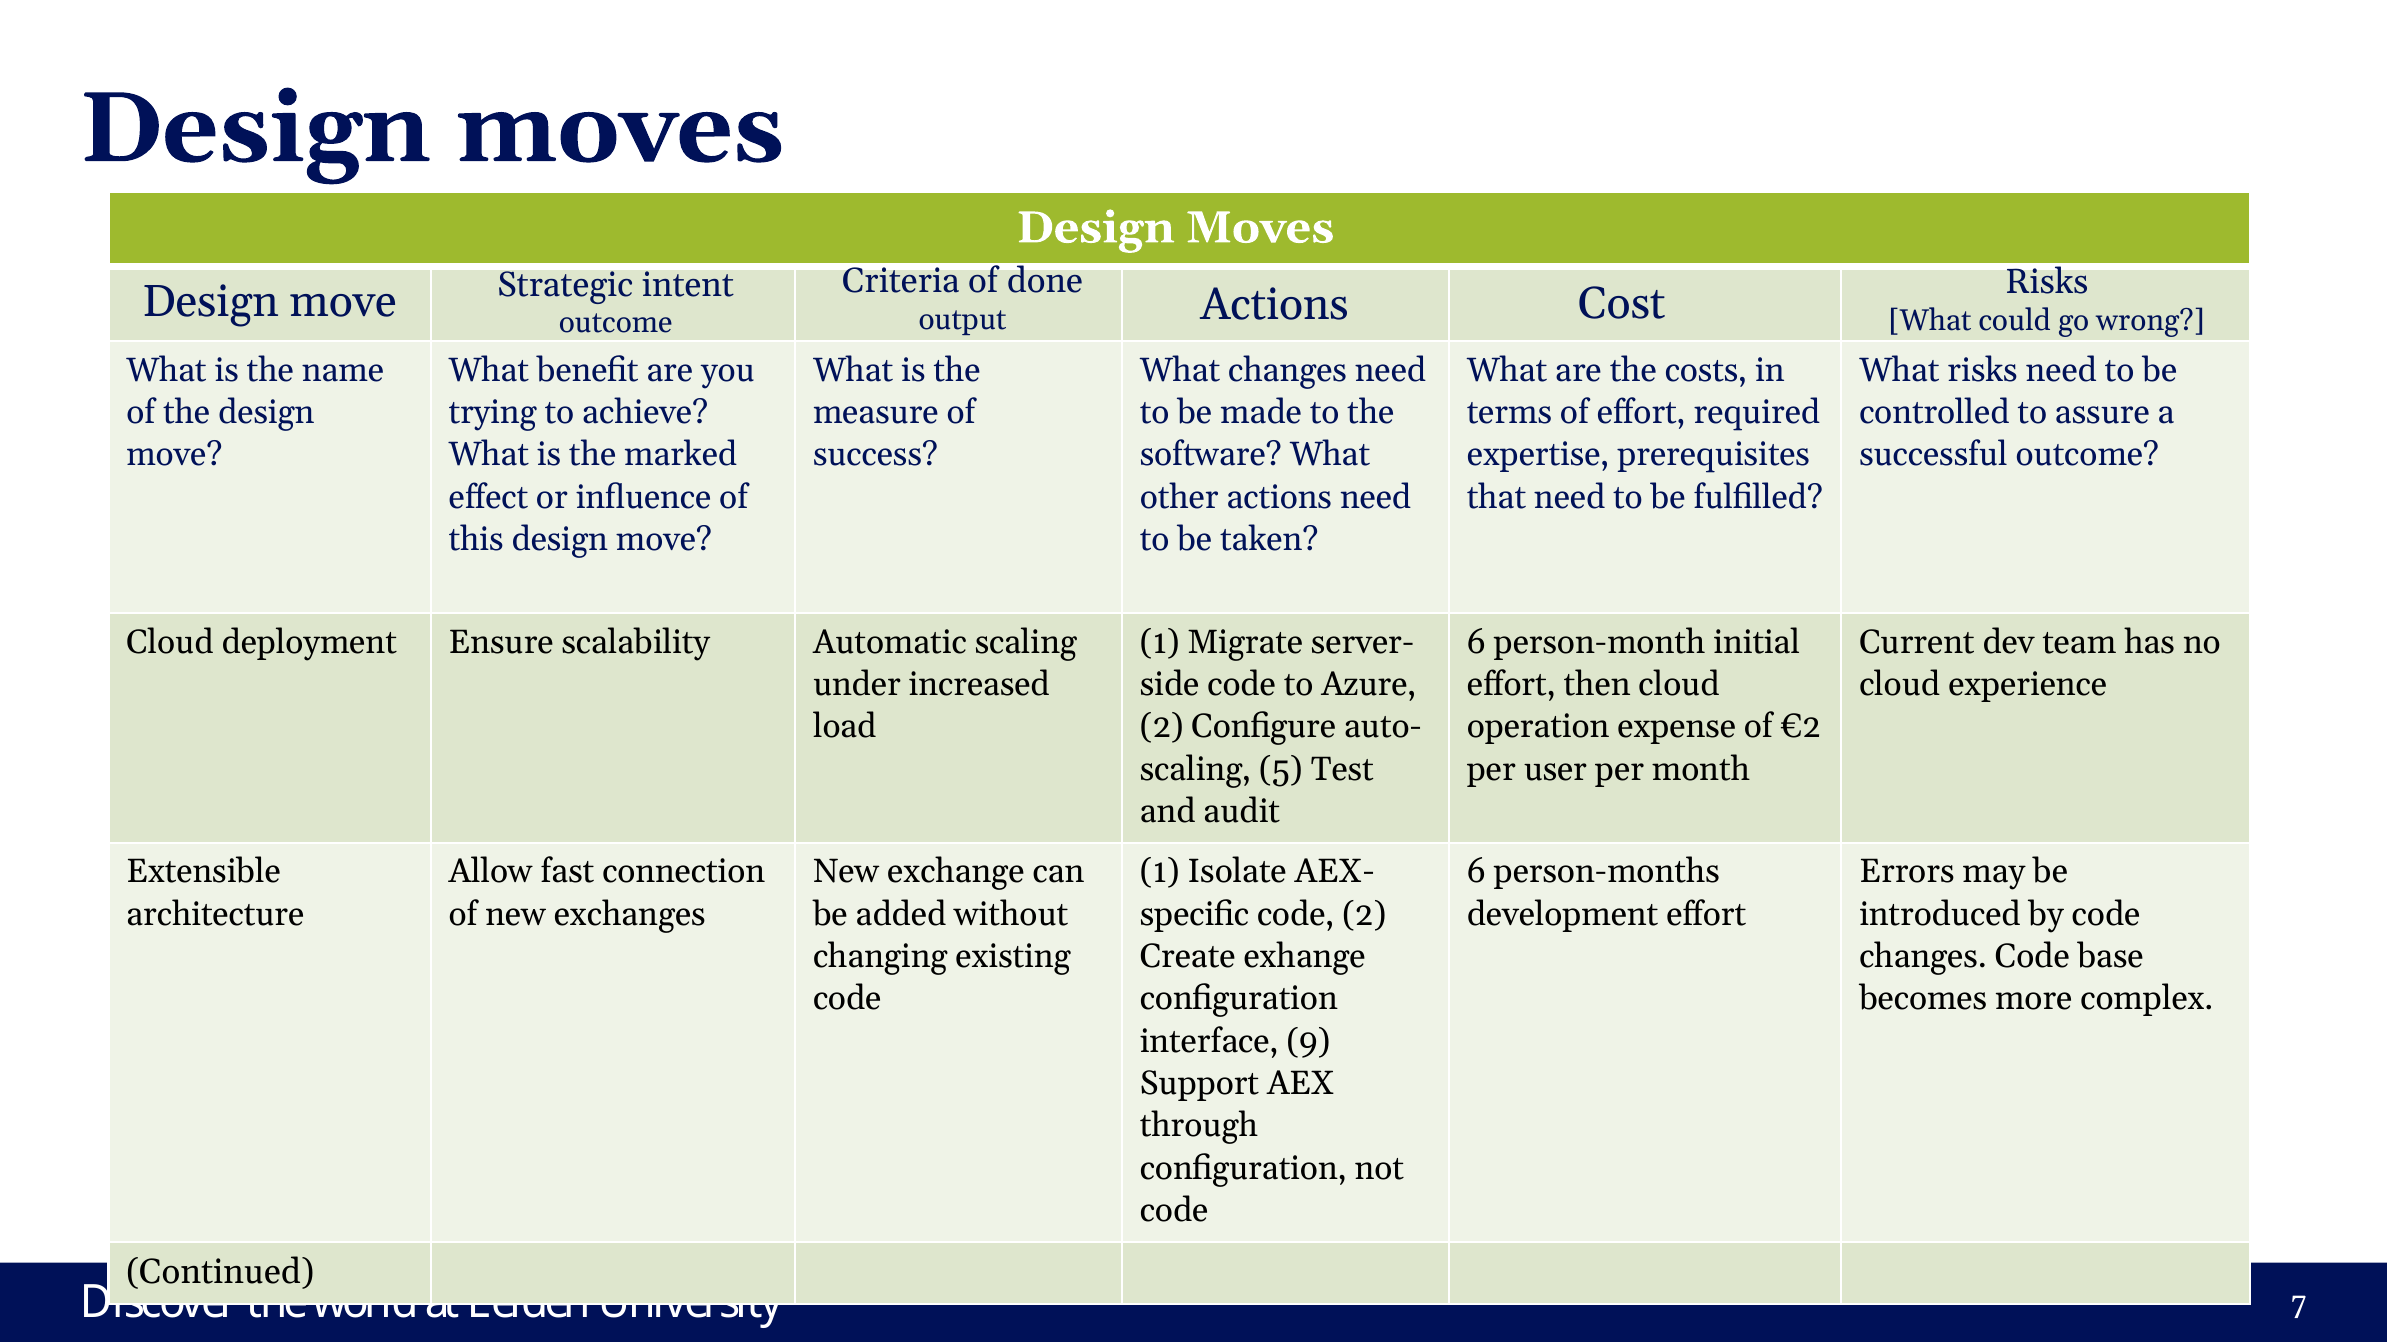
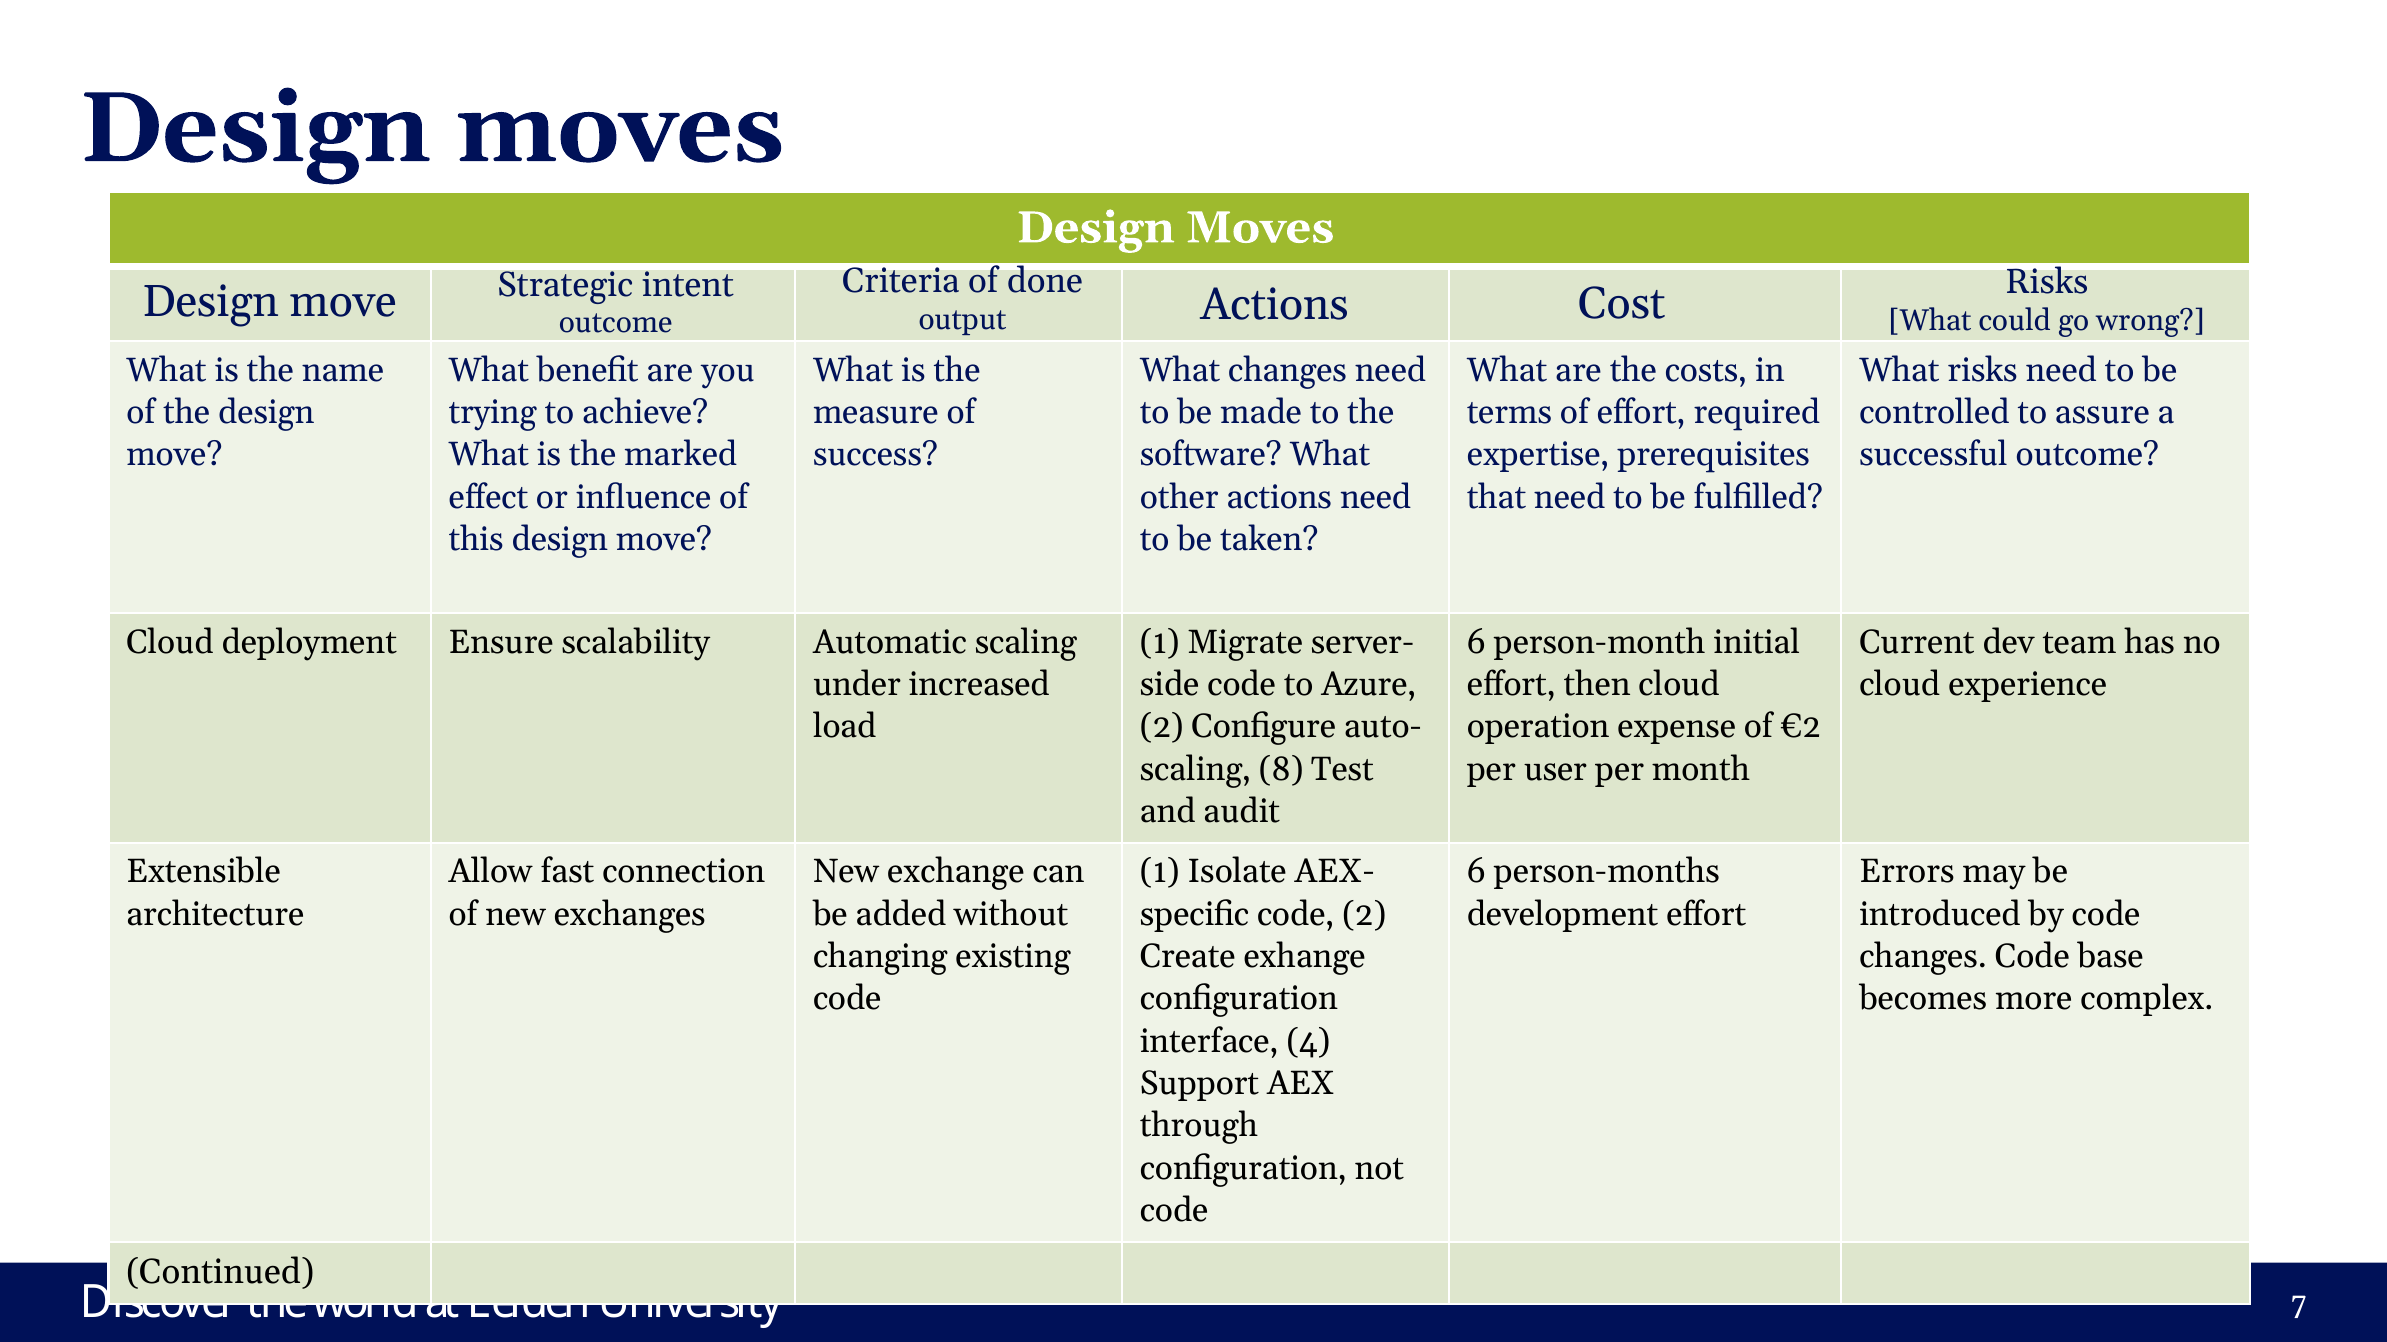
5: 5 -> 8 (1281, 769)
9: 9 -> 4 (1308, 1041)
